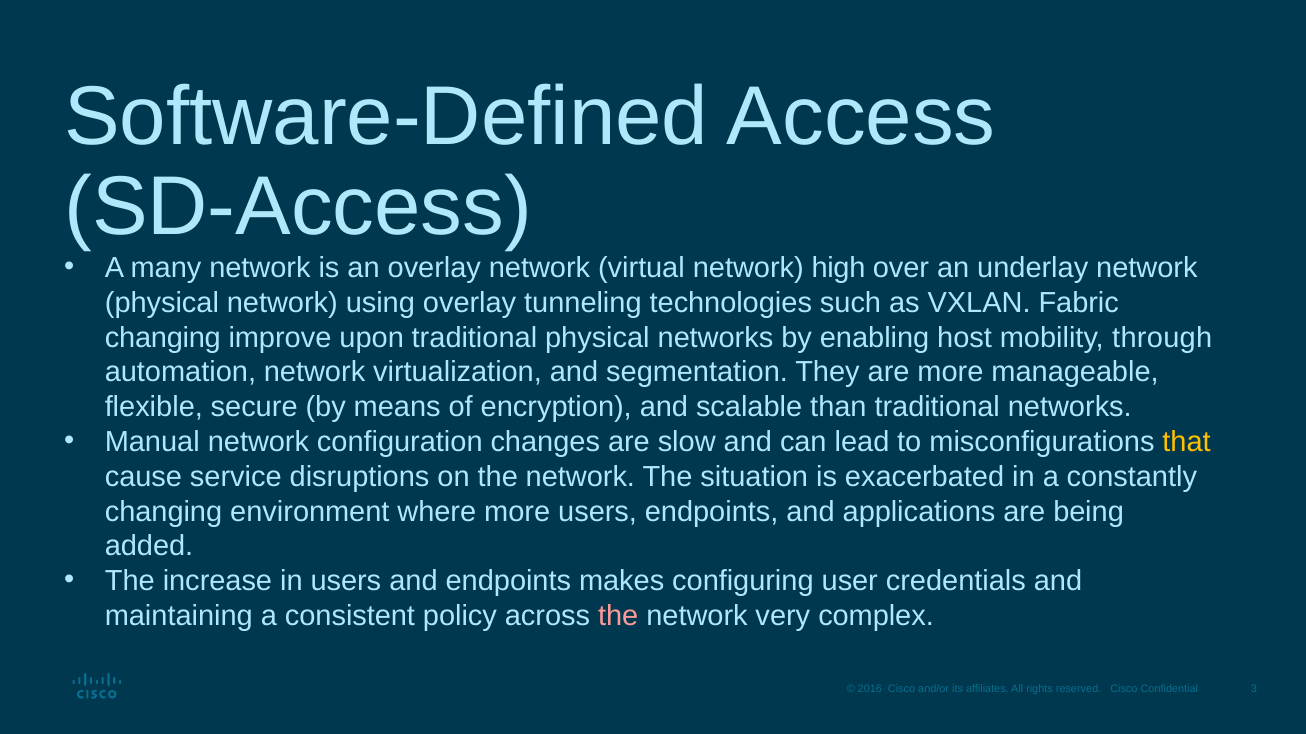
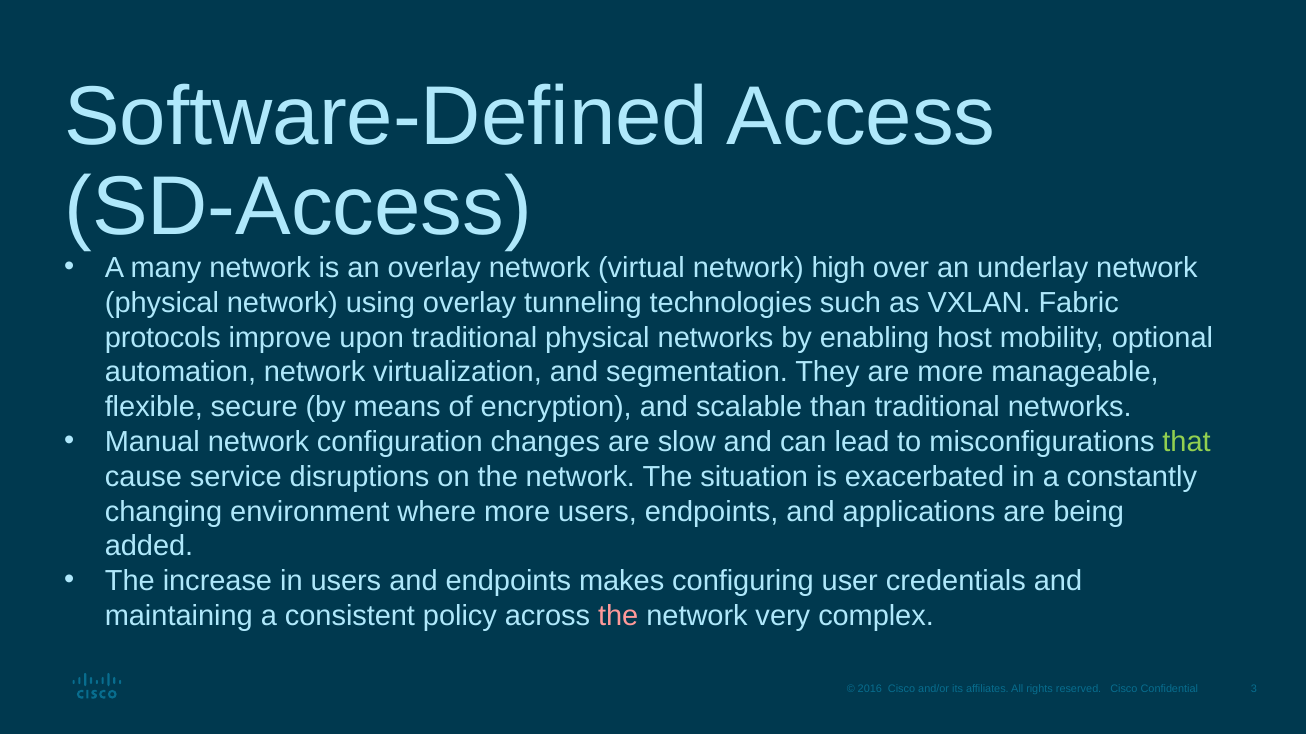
changing: changing -> protocols (163, 338)
through: through -> optional (1162, 338)
that colour: yellow -> light green (1187, 442)
